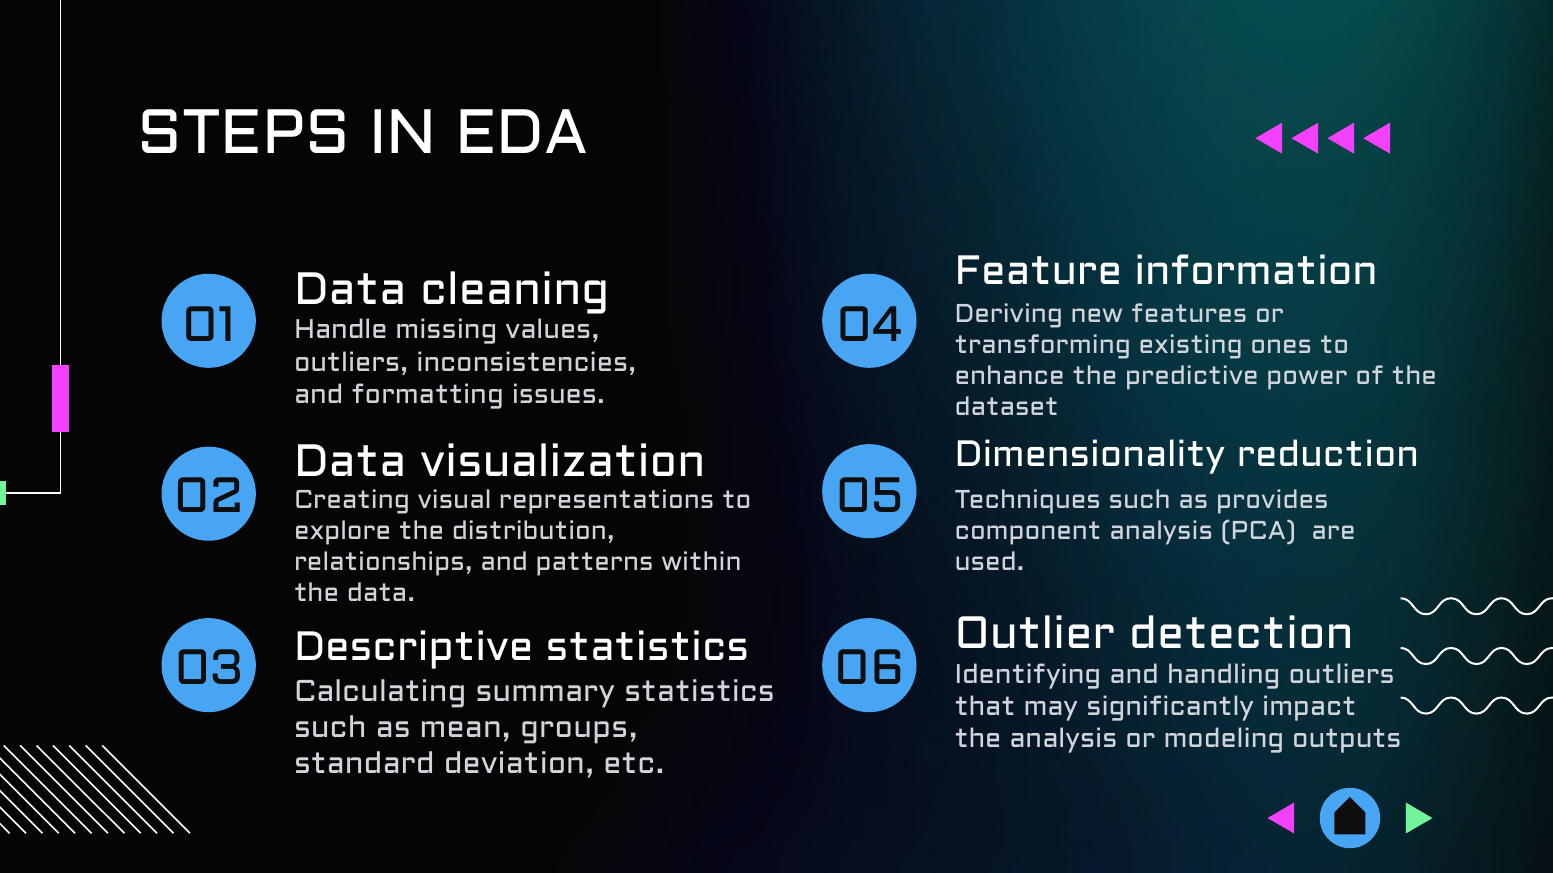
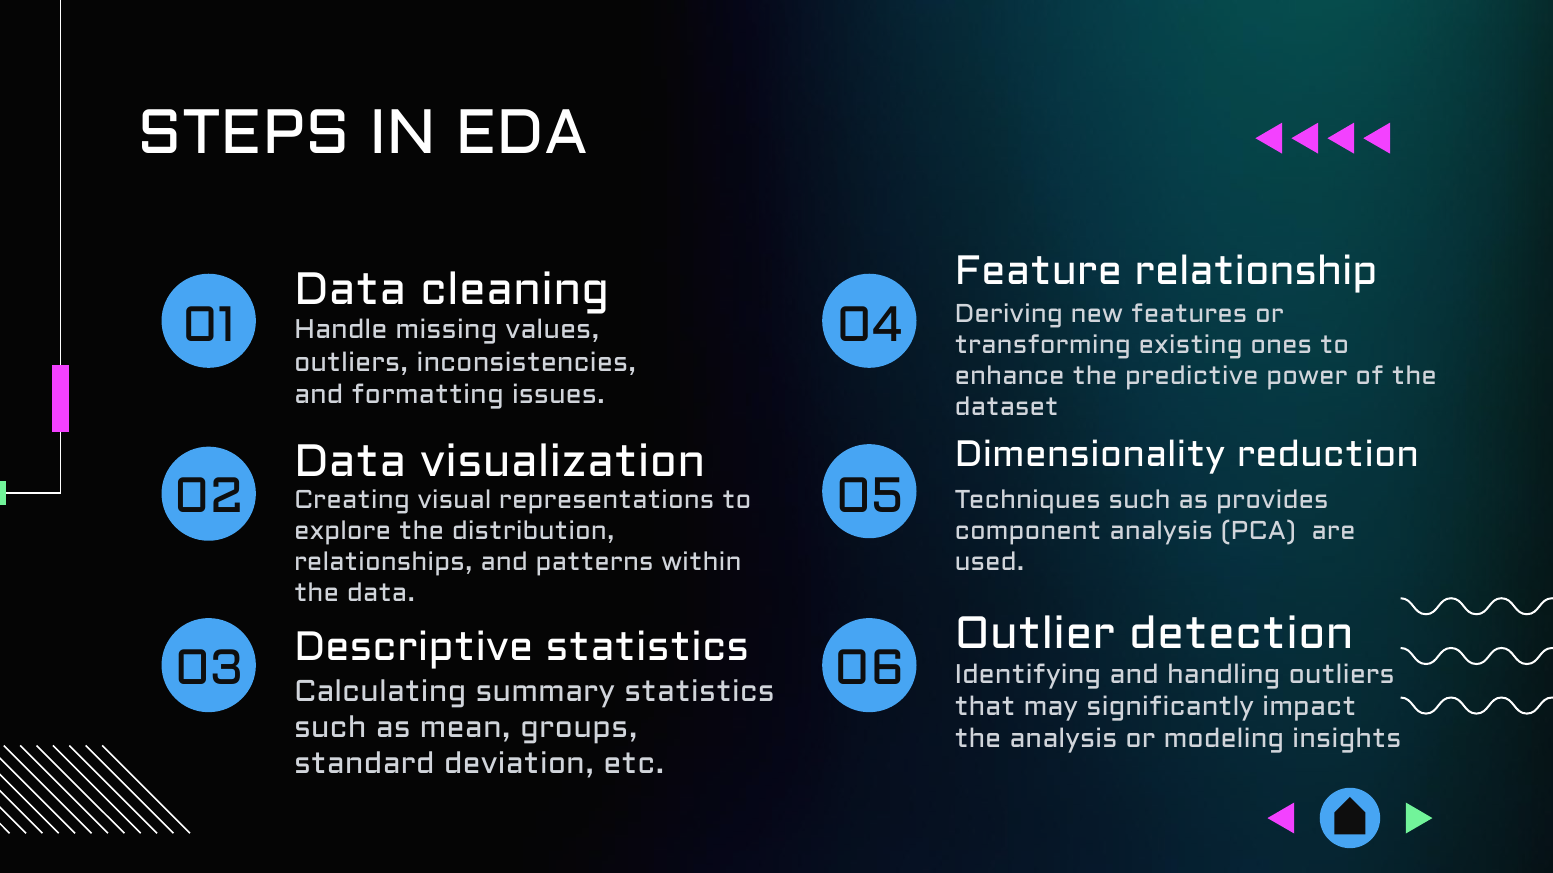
information: information -> relationship (1256, 271)
outputs: outputs -> insights (1347, 739)
